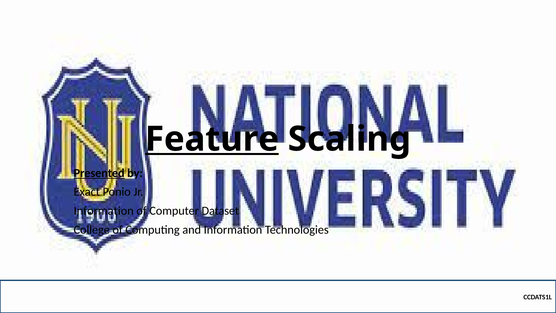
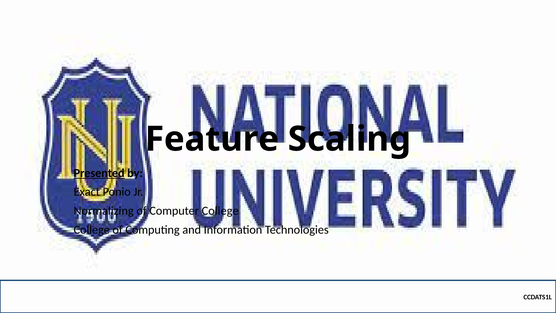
Feature underline: present -> none (212, 139)
Information: Information -> Normalizing (104, 211)
Computer Dataset: Dataset -> College (220, 211)
